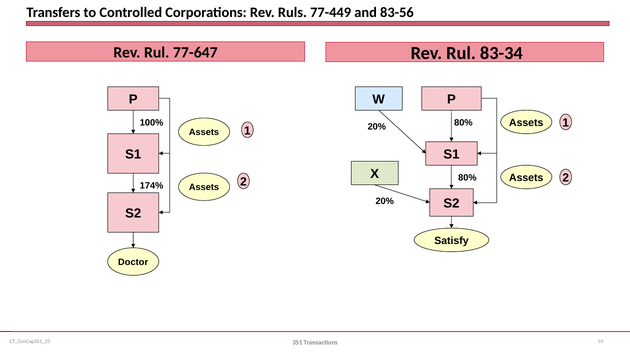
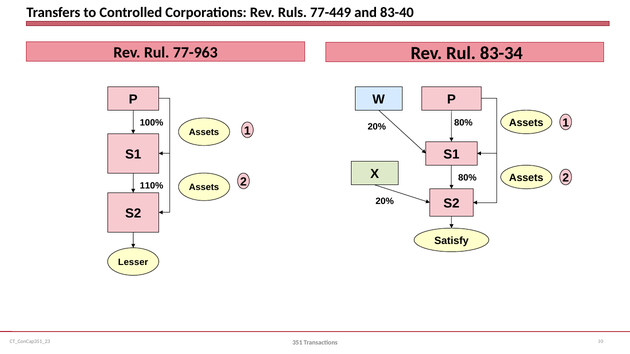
83-56: 83-56 -> 83-40 (397, 12)
77-647: 77-647 -> 77-963 (195, 53)
174%: 174% -> 110% (152, 186)
Doctor: Doctor -> Lesser (133, 262)
